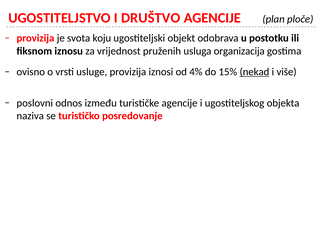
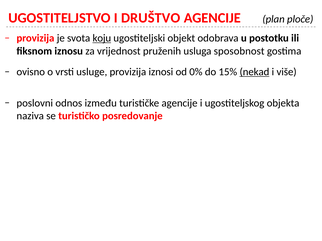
koju underline: none -> present (102, 38)
organizacija: organizacija -> sposobnost (239, 51)
4%: 4% -> 0% (196, 72)
